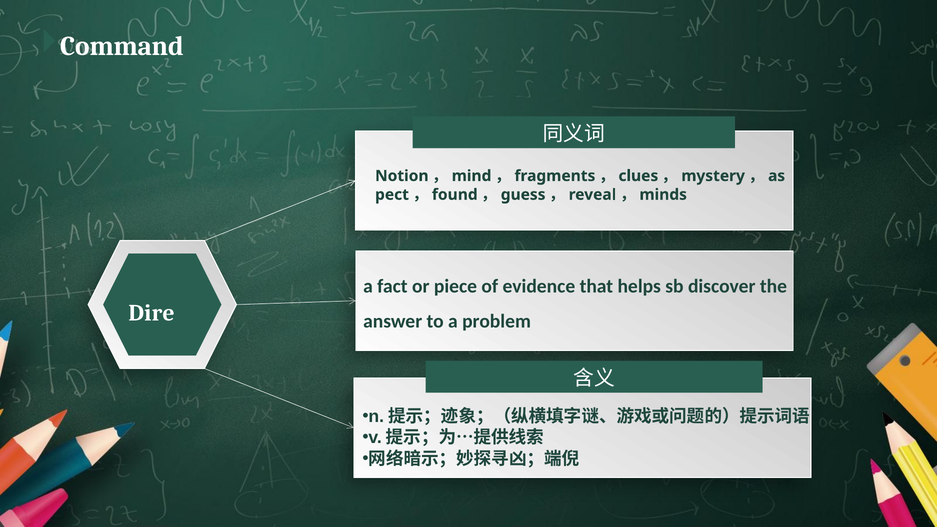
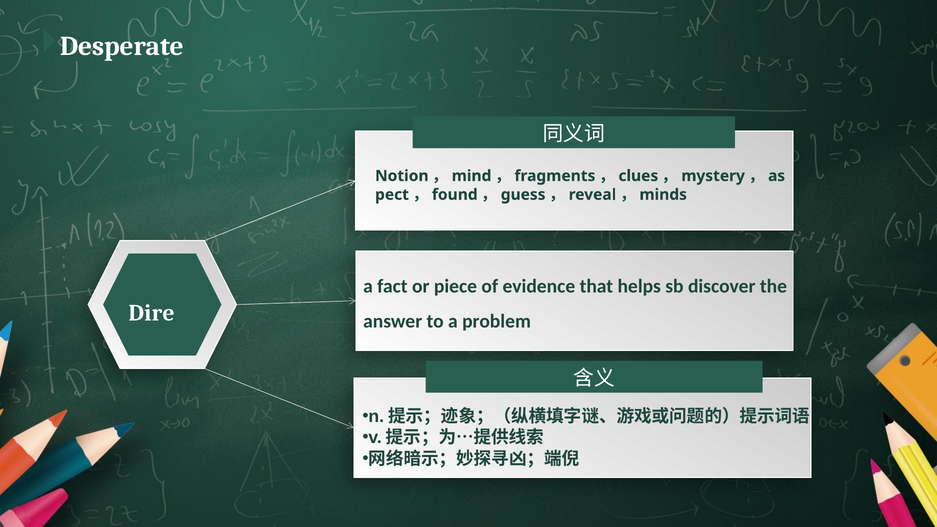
Command: Command -> Desperate (122, 46)
